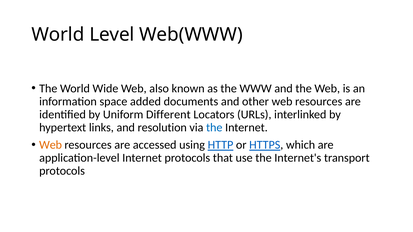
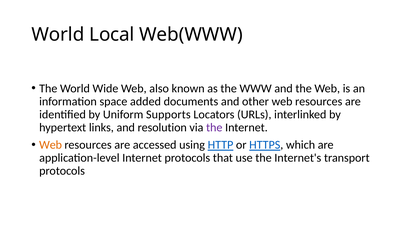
Level: Level -> Local (112, 35)
Different: Different -> Supports (168, 115)
the colour: blue -> purple (214, 128)
